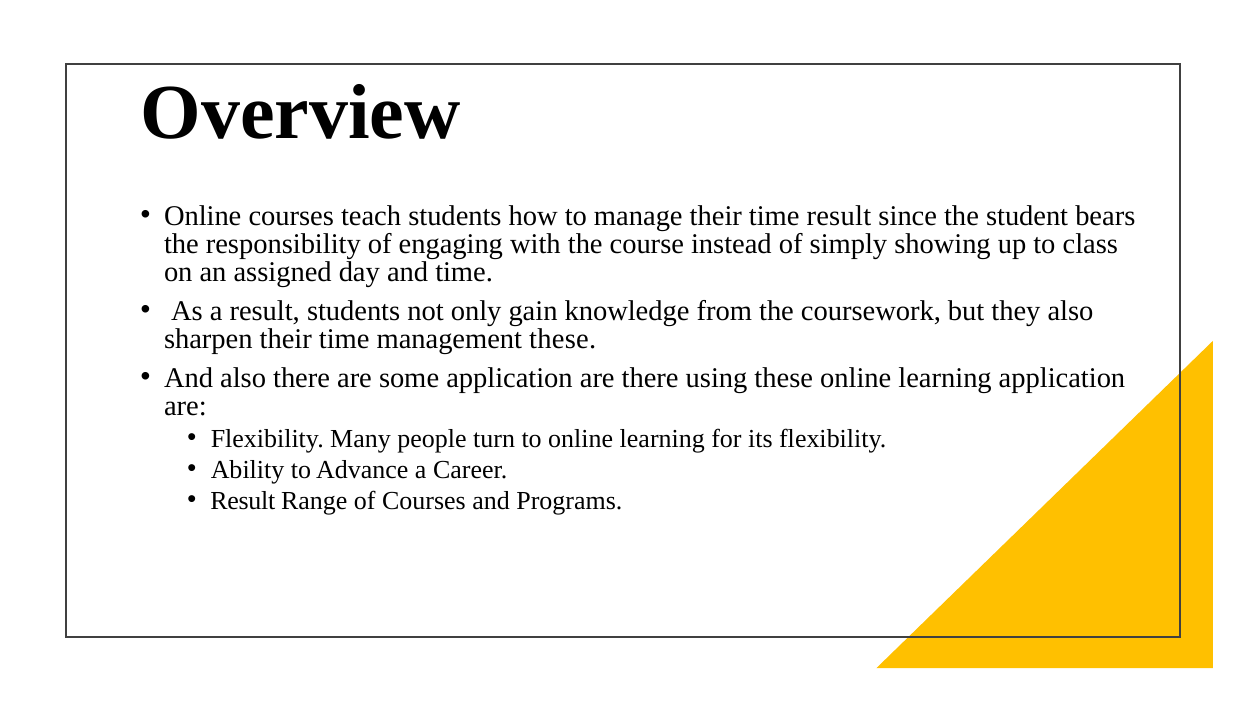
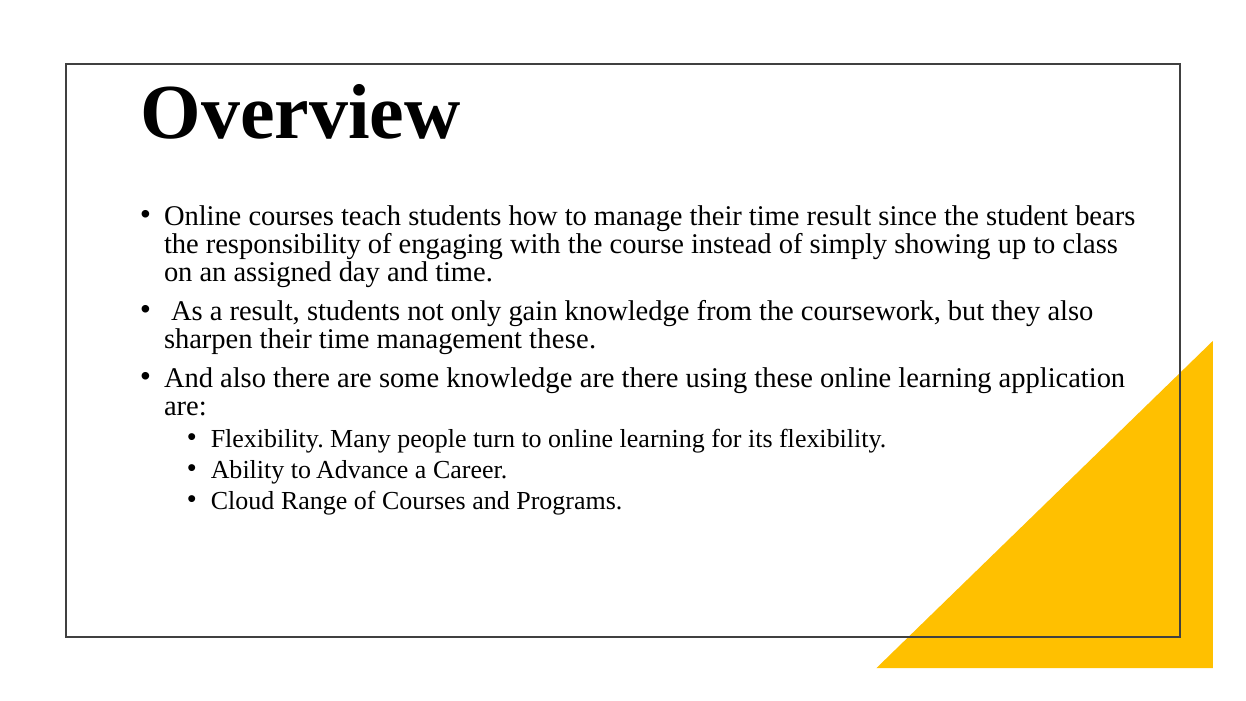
some application: application -> knowledge (509, 378)
Result: Result -> Cloud (243, 501)
